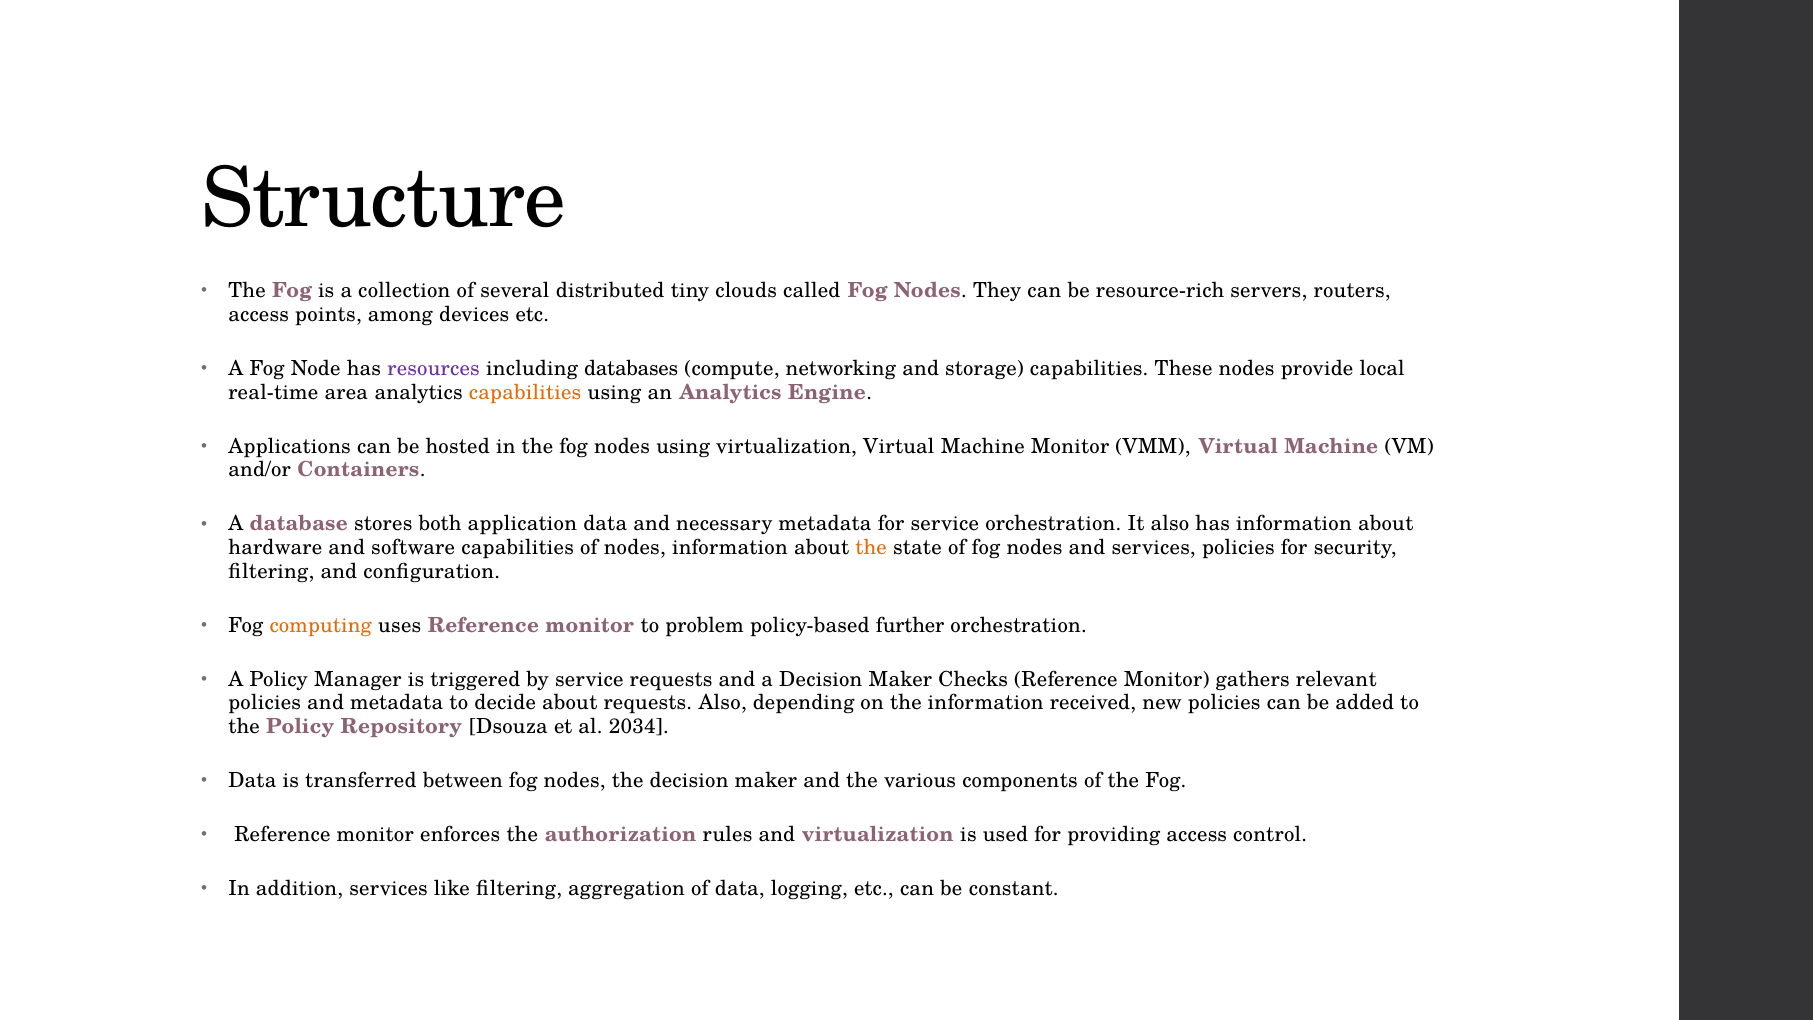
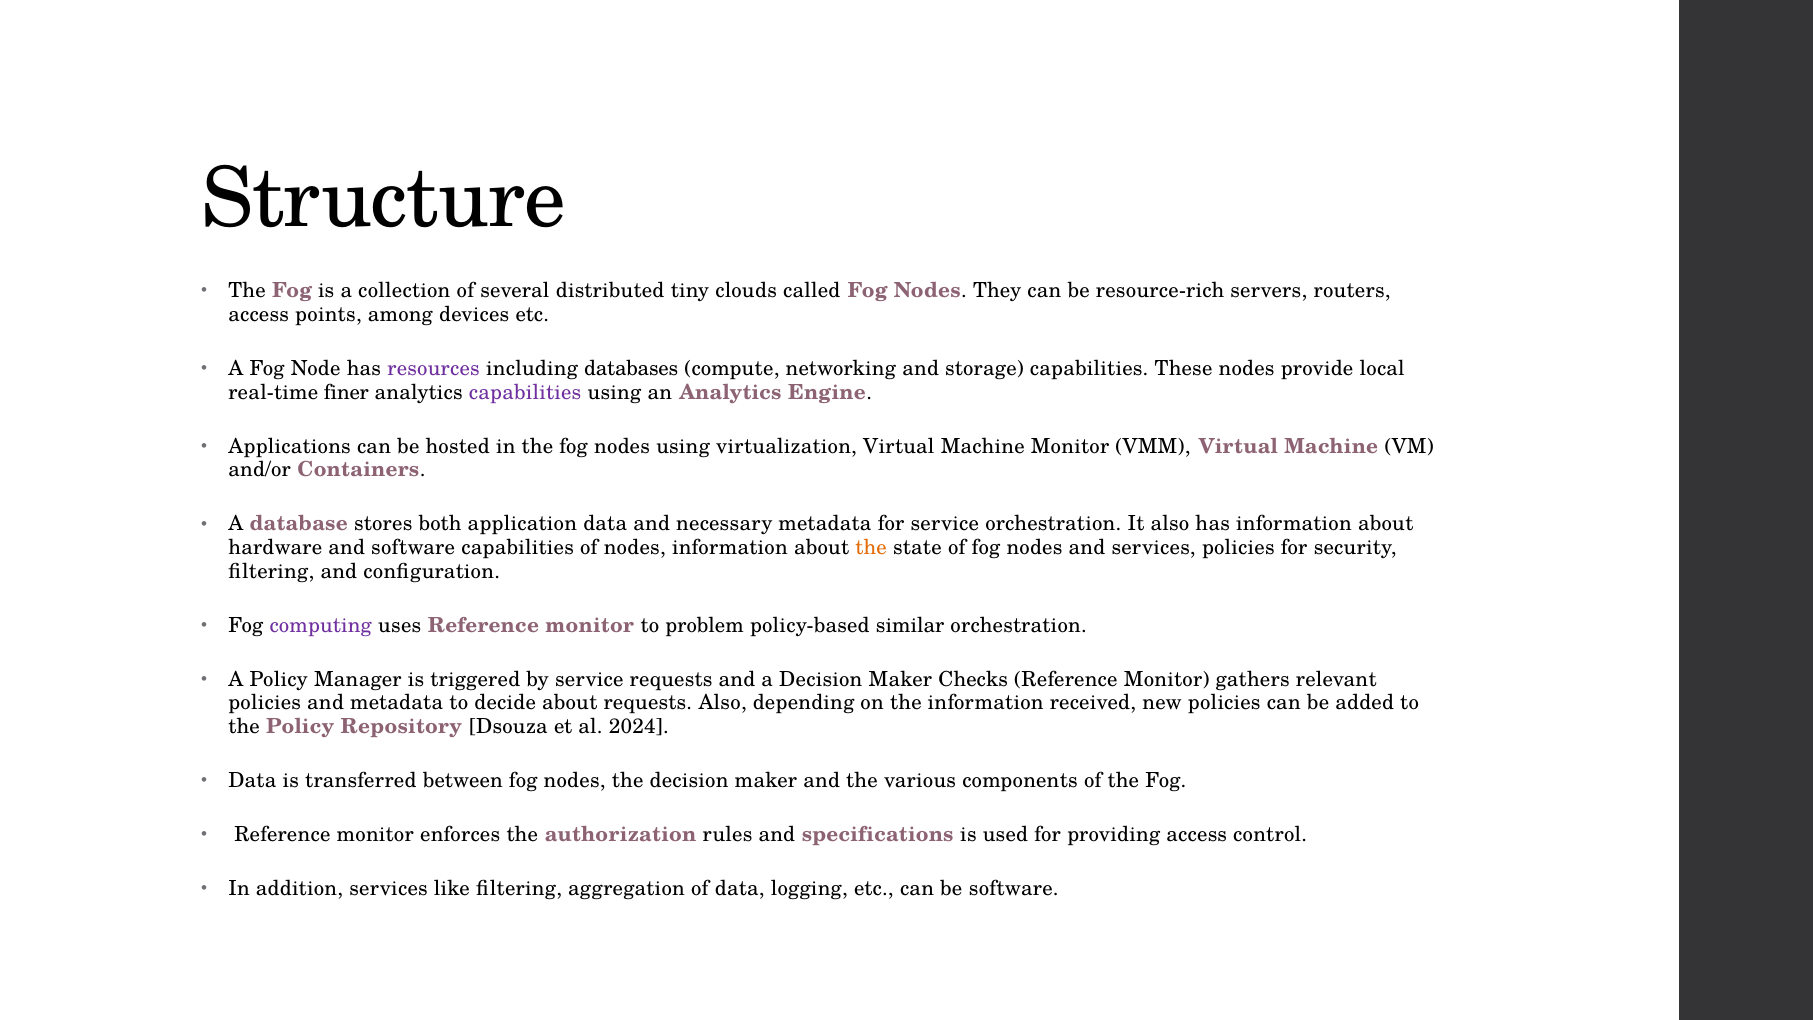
area: area -> finer (346, 392)
capabilities colour: orange -> purple (525, 392)
computing colour: orange -> purple (321, 625)
further: further -> similar (910, 625)
2034: 2034 -> 2024 (639, 727)
and virtualization: virtualization -> specifications (878, 835)
be constant: constant -> software (1014, 889)
